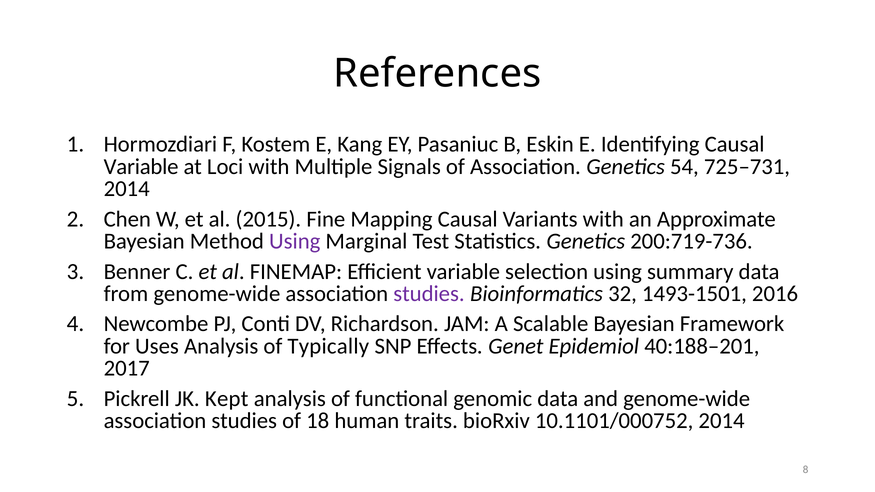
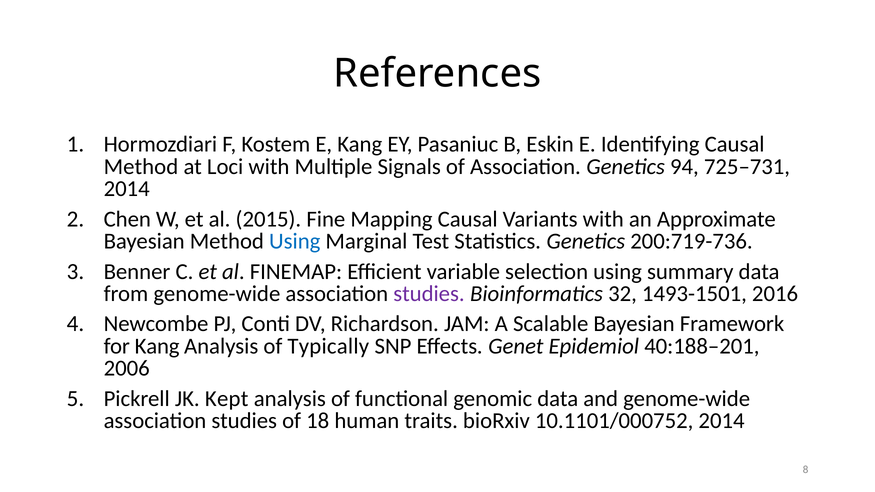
Variable: Variable -> Method (141, 167)
54: 54 -> 94 (684, 167)
Using colour: purple -> blue (295, 241)
for Uses: Uses -> Kang (157, 346)
2017: 2017 -> 2006 (127, 368)
